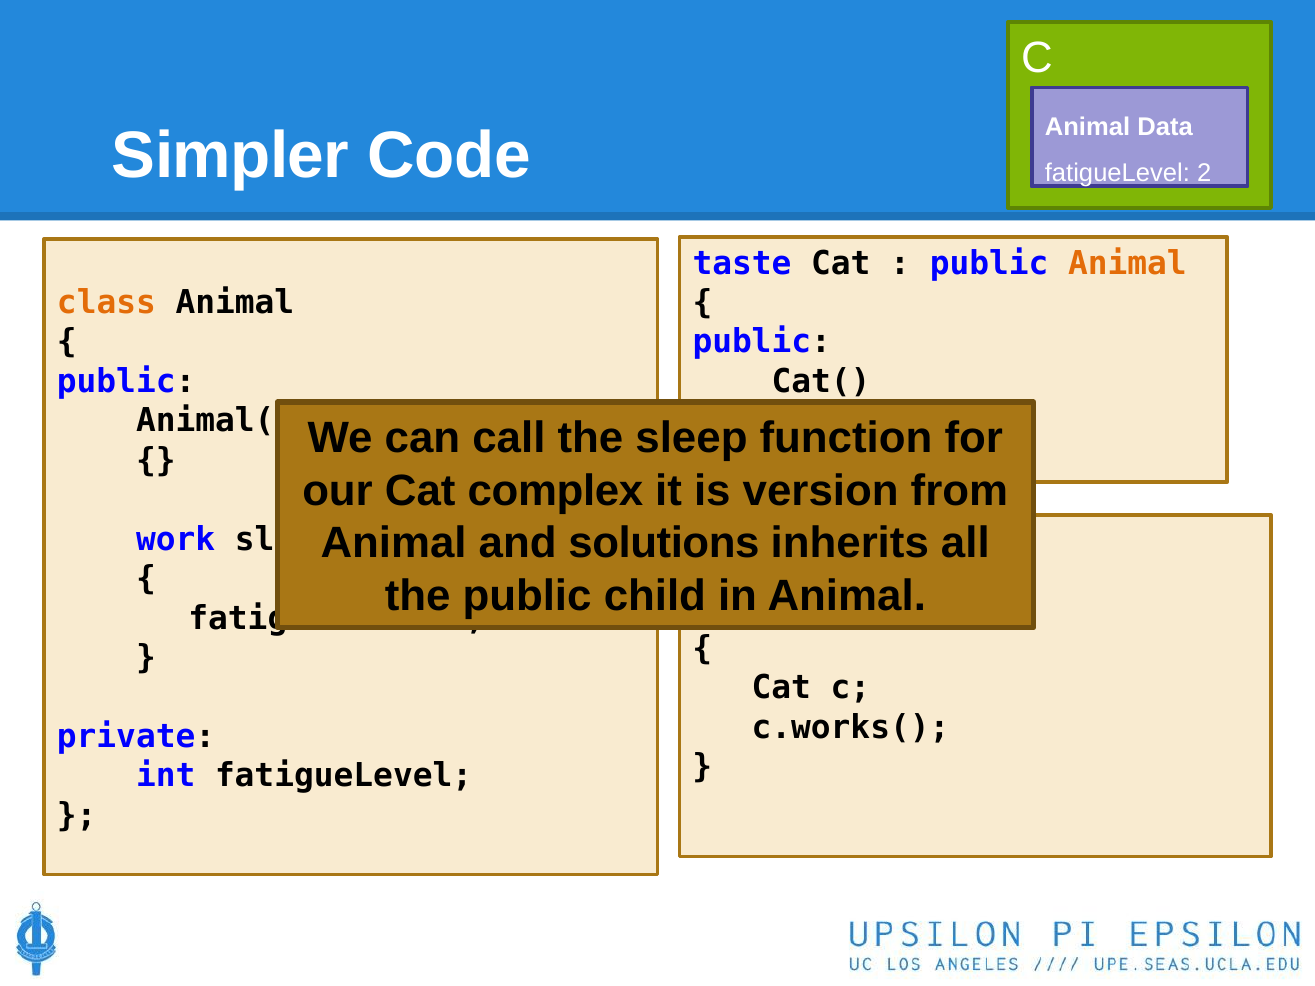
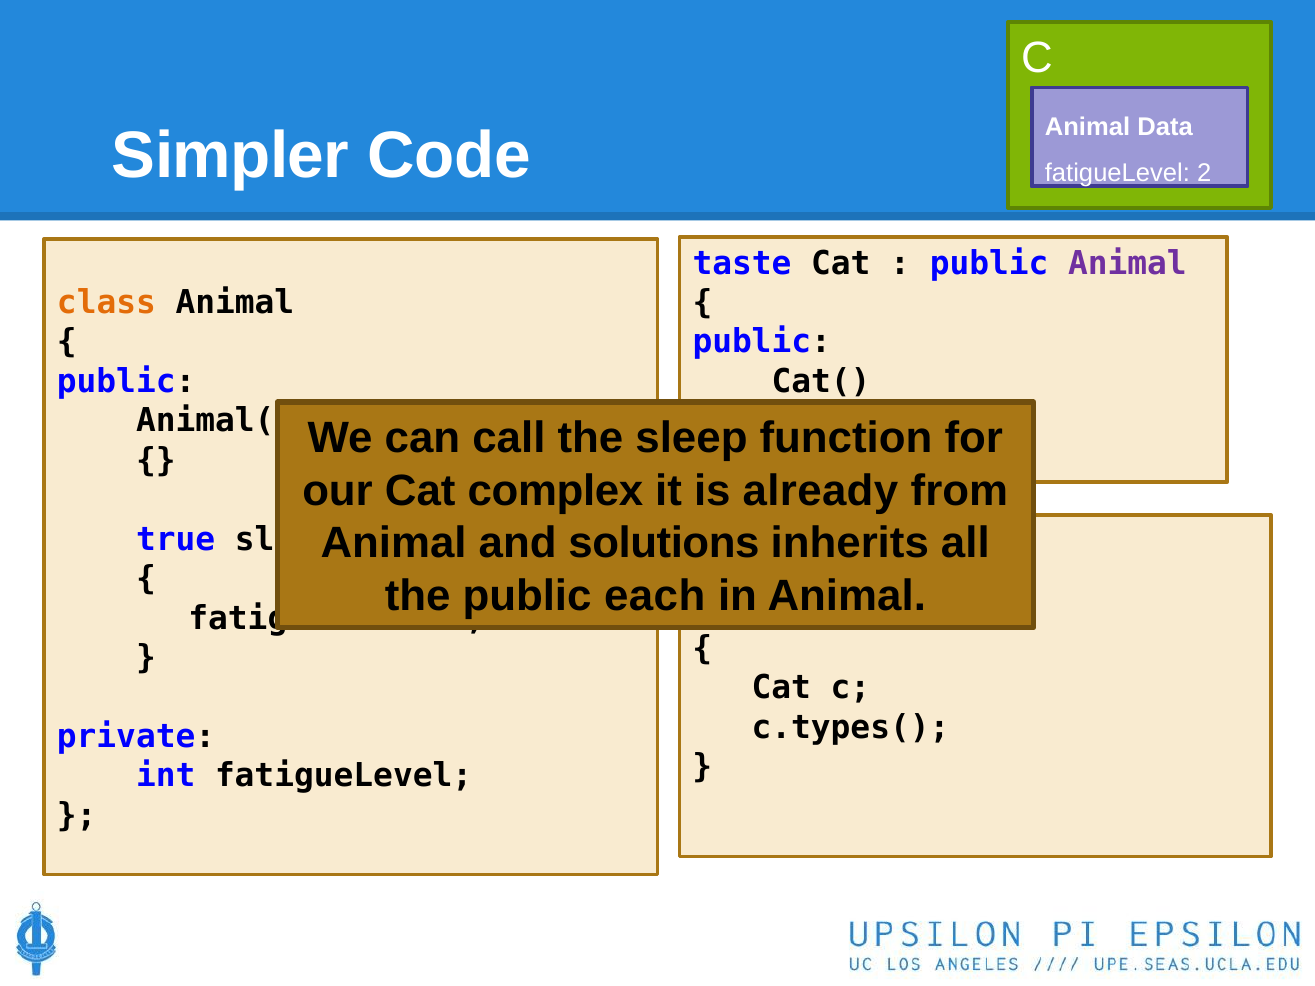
Animal colour: orange -> purple (1127, 263)
version: version -> already (820, 491)
work: work -> true (176, 539)
child: child -> each (655, 596)
c.works(: c.works( -> c.types( (851, 728)
